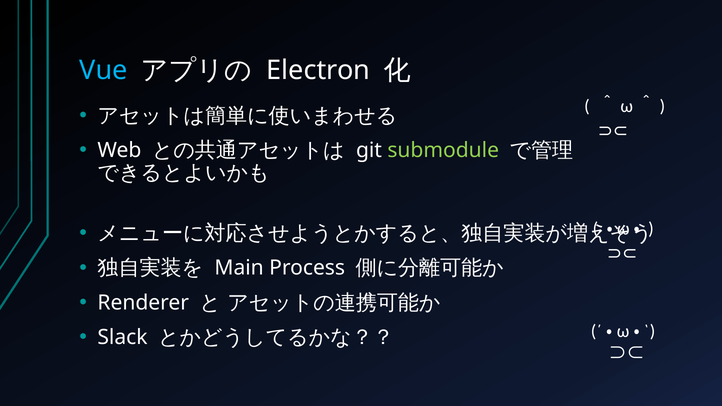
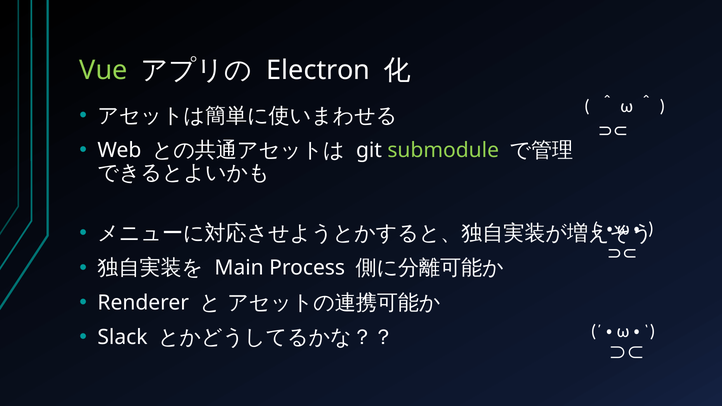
Vue colour: light blue -> light green (103, 70)
